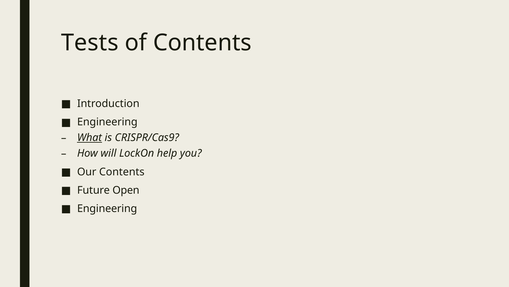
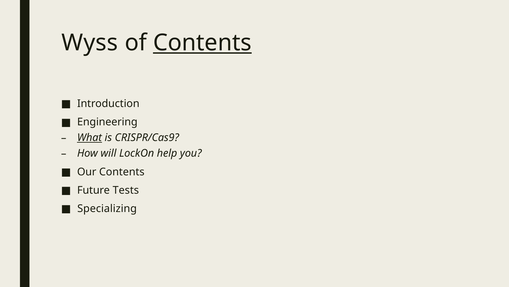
Tests: Tests -> Wyss (90, 43)
Contents underline: none -> present (202, 43)
Open: Open -> Tests (126, 190)
Engineering: Engineering -> Specializing (107, 208)
